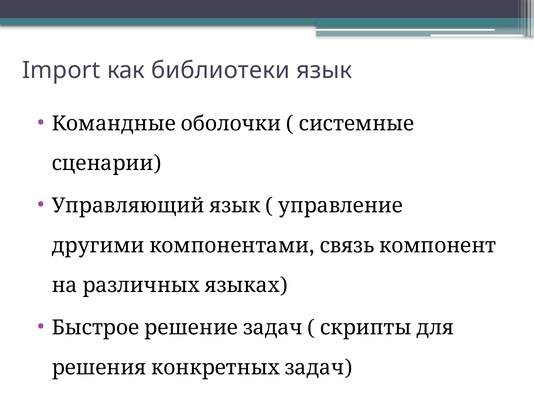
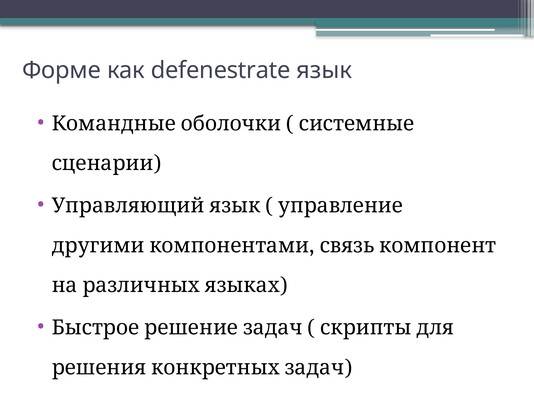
Import: Import -> Форме (61, 70)
библиотеки: библиотеки -> defenestrate (221, 70)
